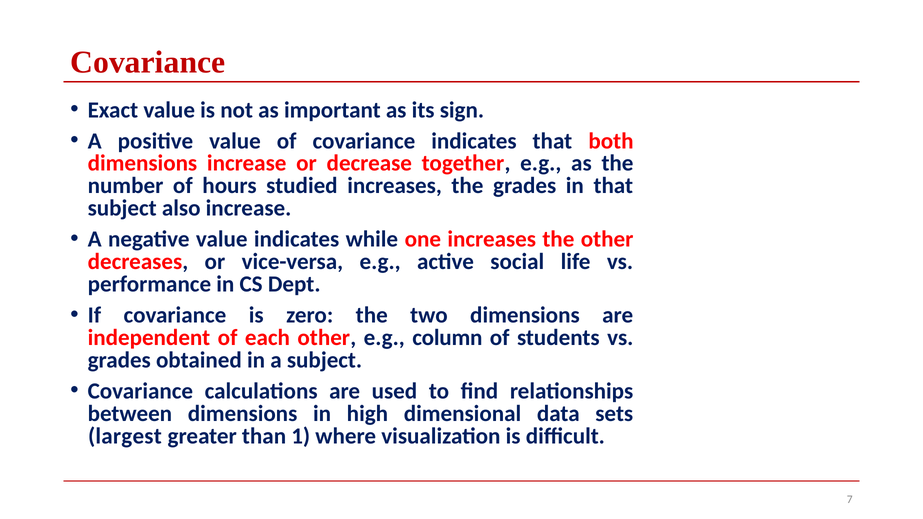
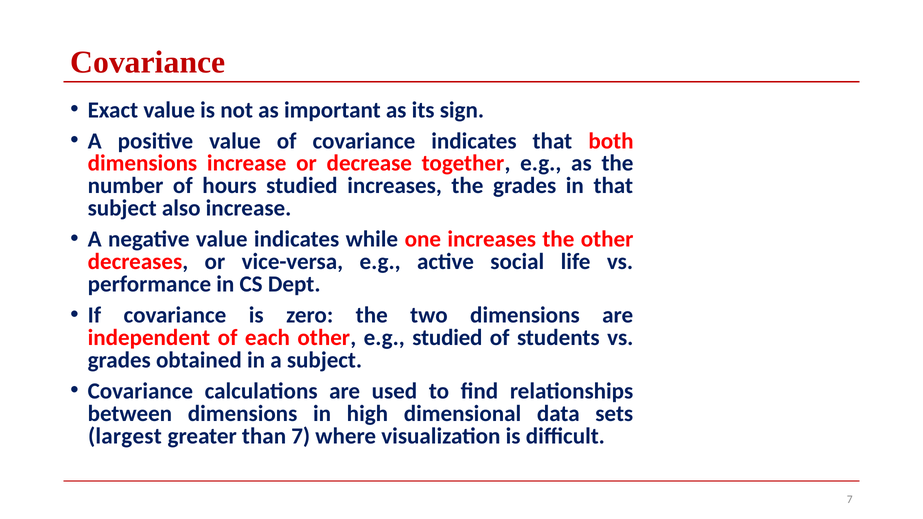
e.g column: column -> studied (447, 338)
than 1: 1 -> 7 (301, 436)
